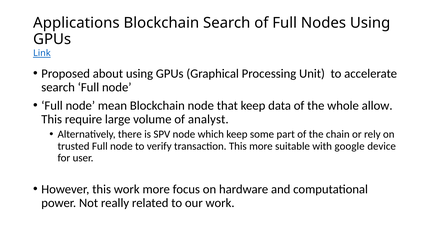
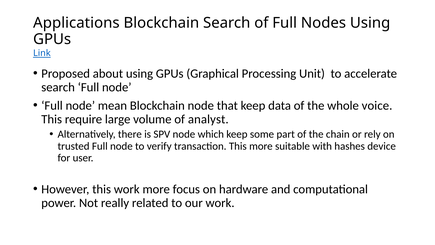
allow: allow -> voice (377, 105)
google: google -> hashes (350, 146)
